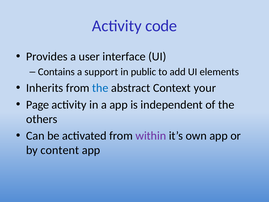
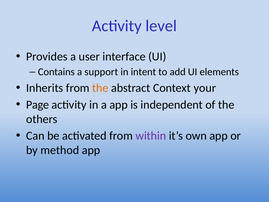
code: code -> level (161, 26)
public: public -> intent (143, 72)
the colour: blue -> orange (100, 88)
content: content -> method (60, 150)
